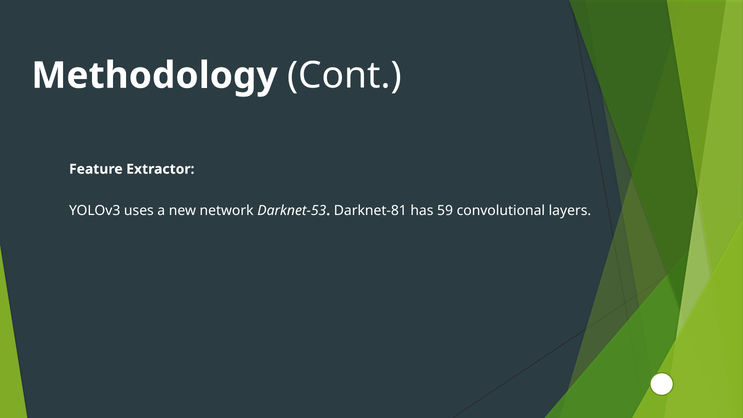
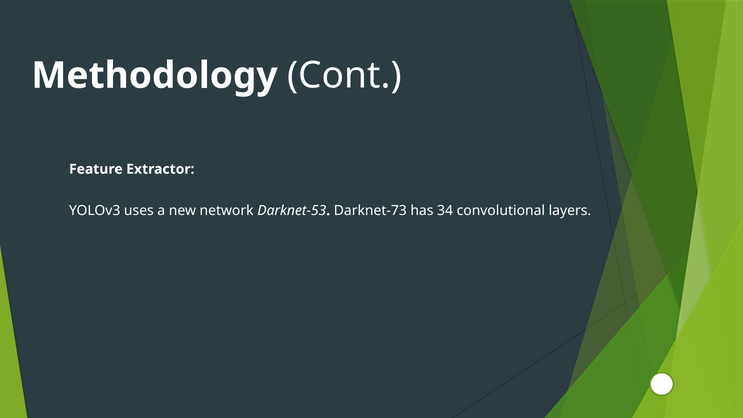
Darknet-81: Darknet-81 -> Darknet-73 (370, 211)
59: 59 -> 34 (445, 211)
